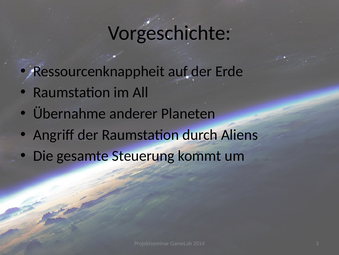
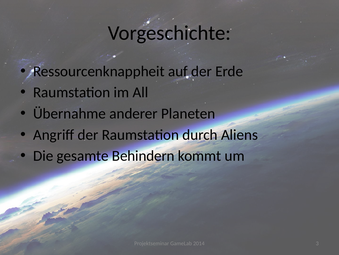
Steuerung: Steuerung -> Behindern (143, 156)
